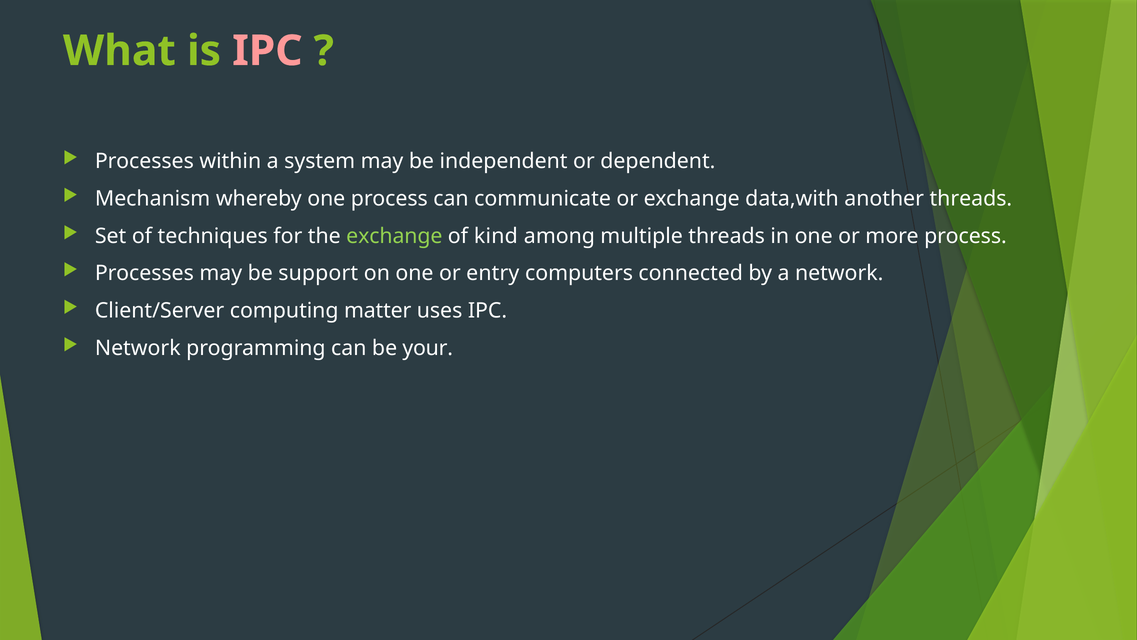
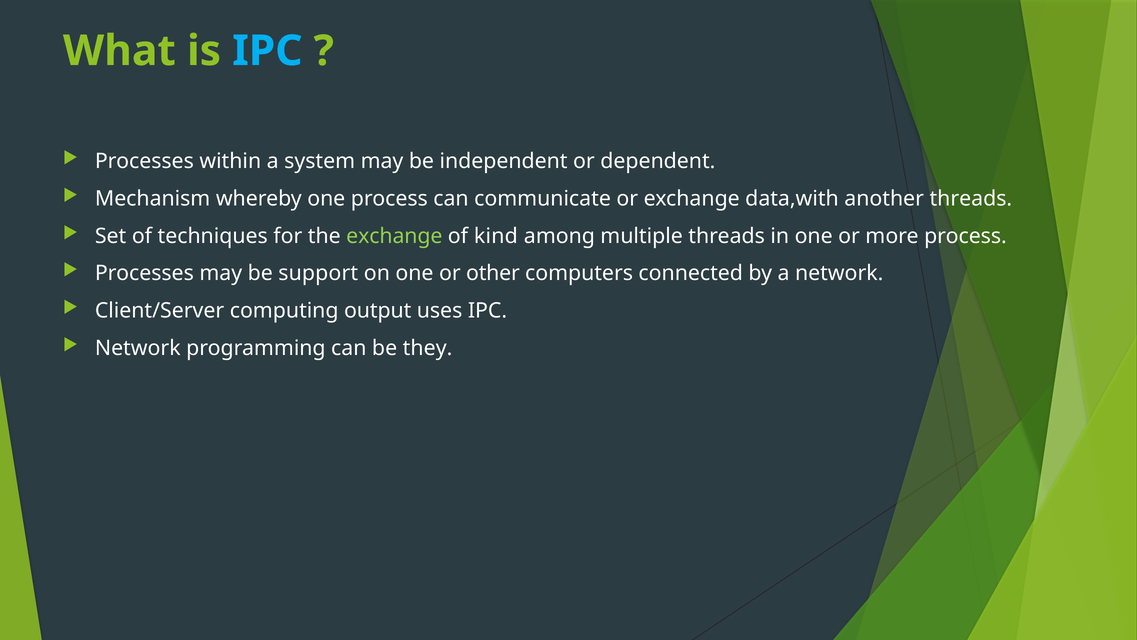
IPC colour: pink -> light blue (267, 51)
entry: entry -> other (493, 273)
matter: matter -> output (378, 311)
your: your -> they (428, 348)
